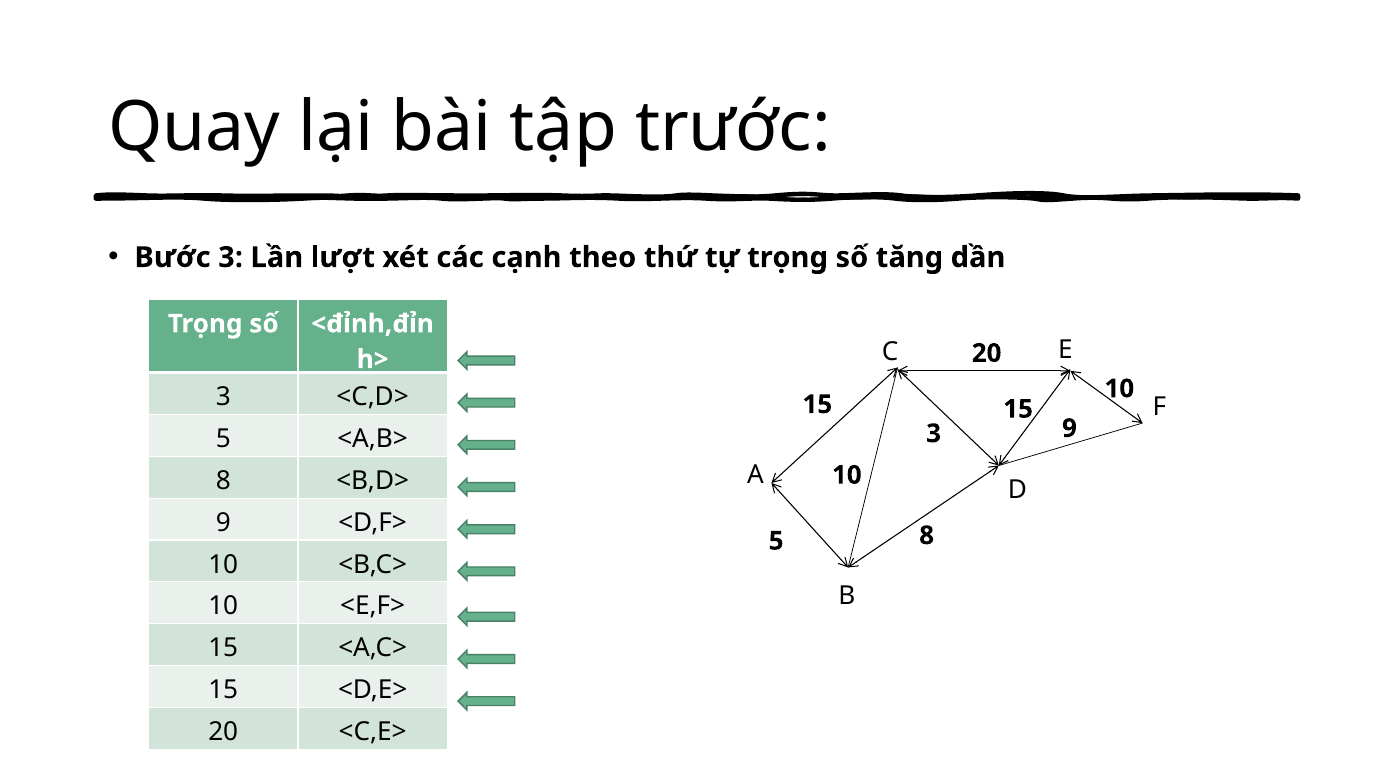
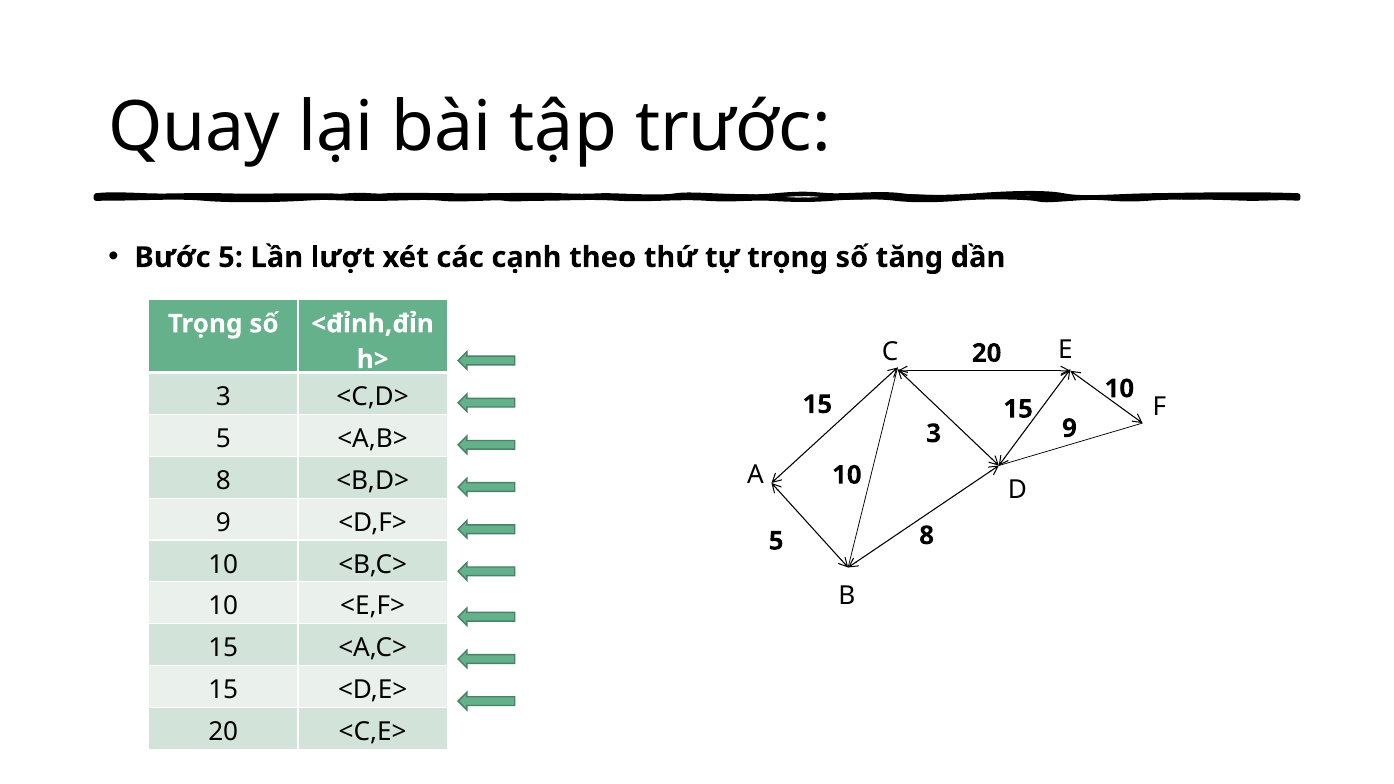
Bước 3: 3 -> 5 (231, 257)
